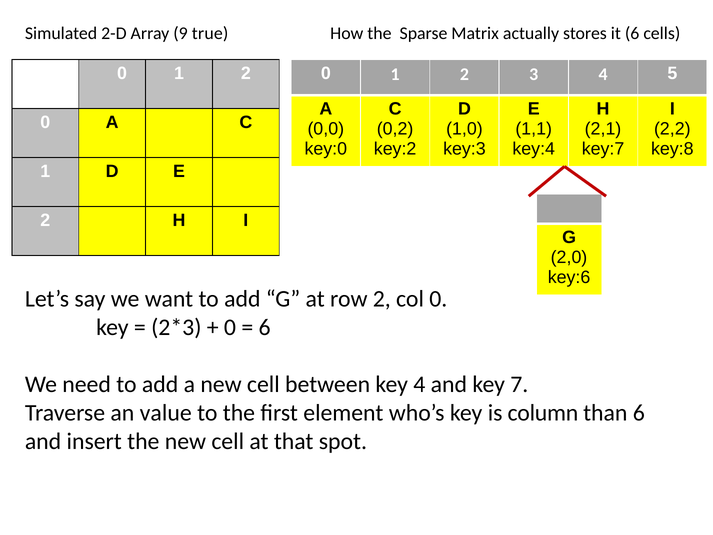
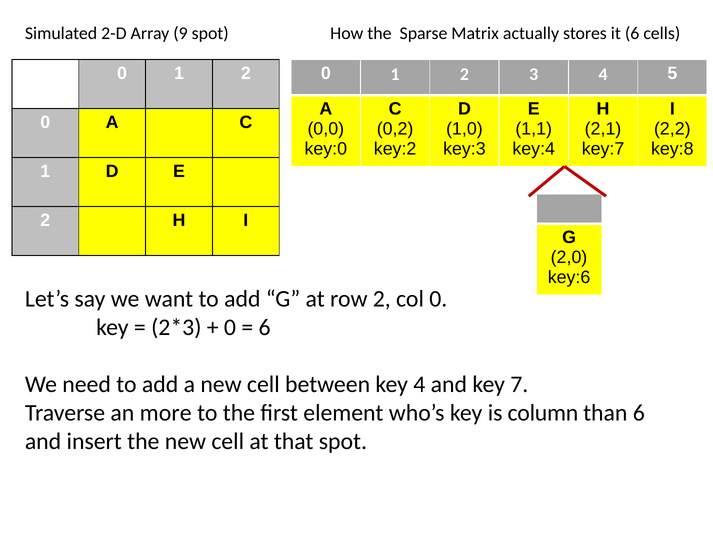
9 true: true -> spot (210, 33)
value: value -> more (166, 413)
